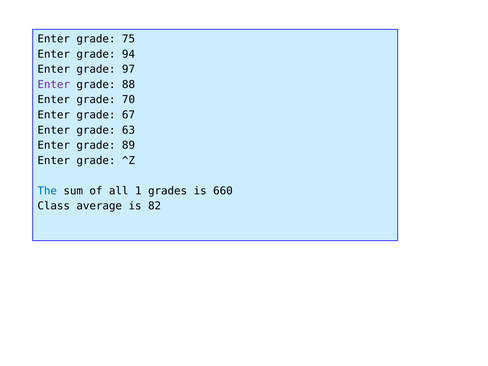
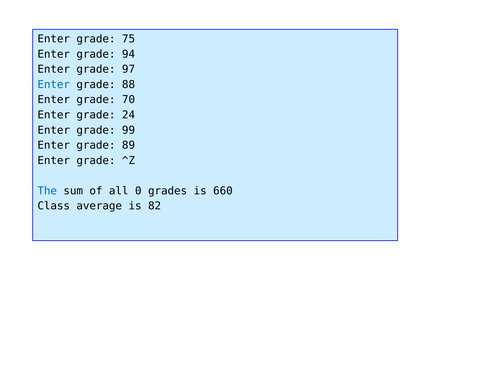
Enter colour: purple -> blue (54, 85)
67: 67 -> 24 (129, 115)
63: 63 -> 99 (129, 130)
1: 1 -> 0 (138, 191)
